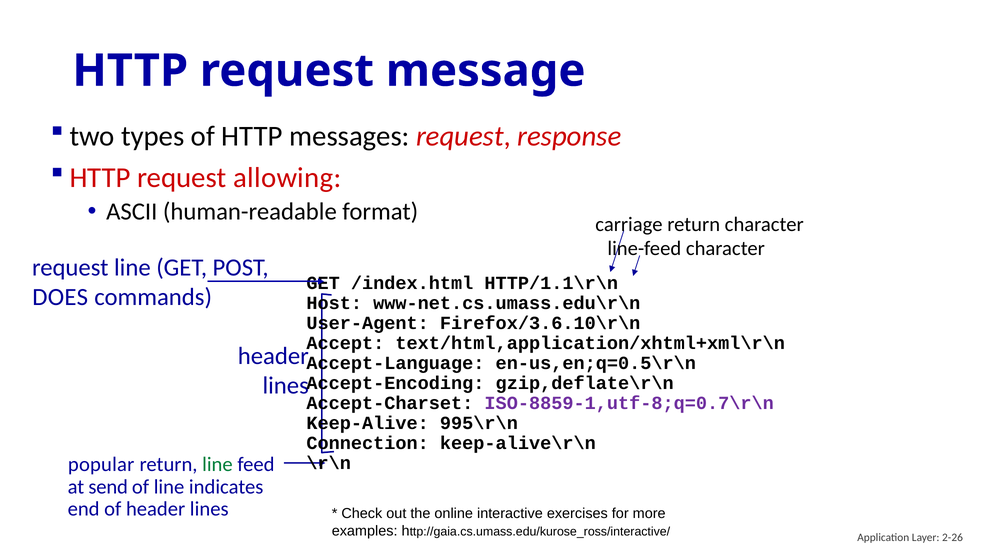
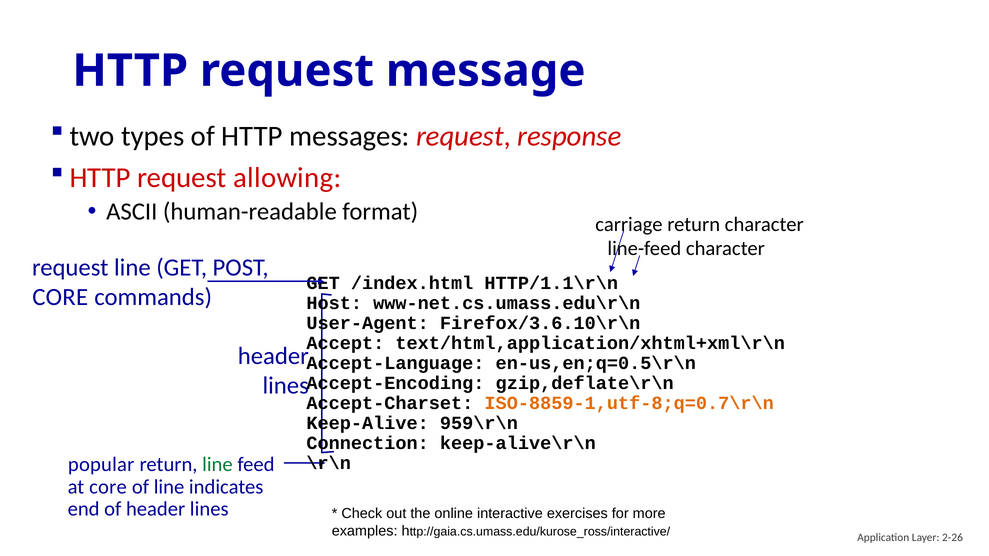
DOES: DOES -> CORE (60, 297)
ISO-8859-1,utf-8;q=0.7\r\n colour: purple -> orange (629, 403)
995\r\n: 995\r\n -> 959\r\n (479, 423)
at send: send -> core (108, 487)
